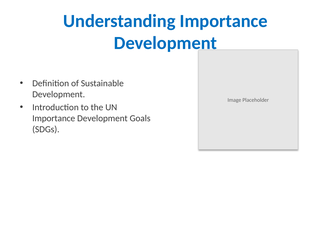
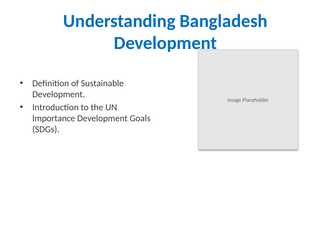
Understanding Importance: Importance -> Bangladesh (224, 21)
